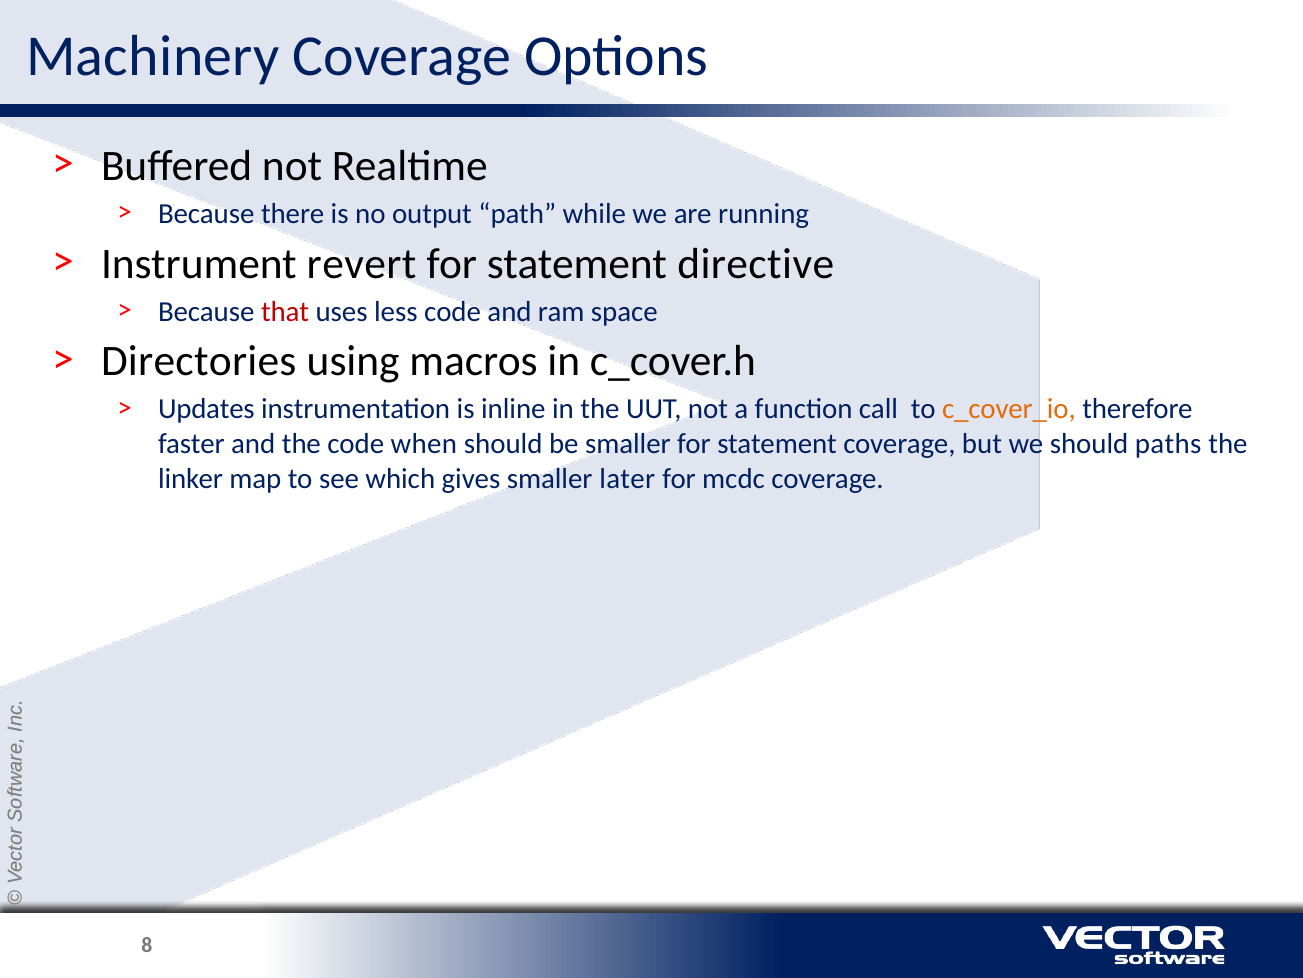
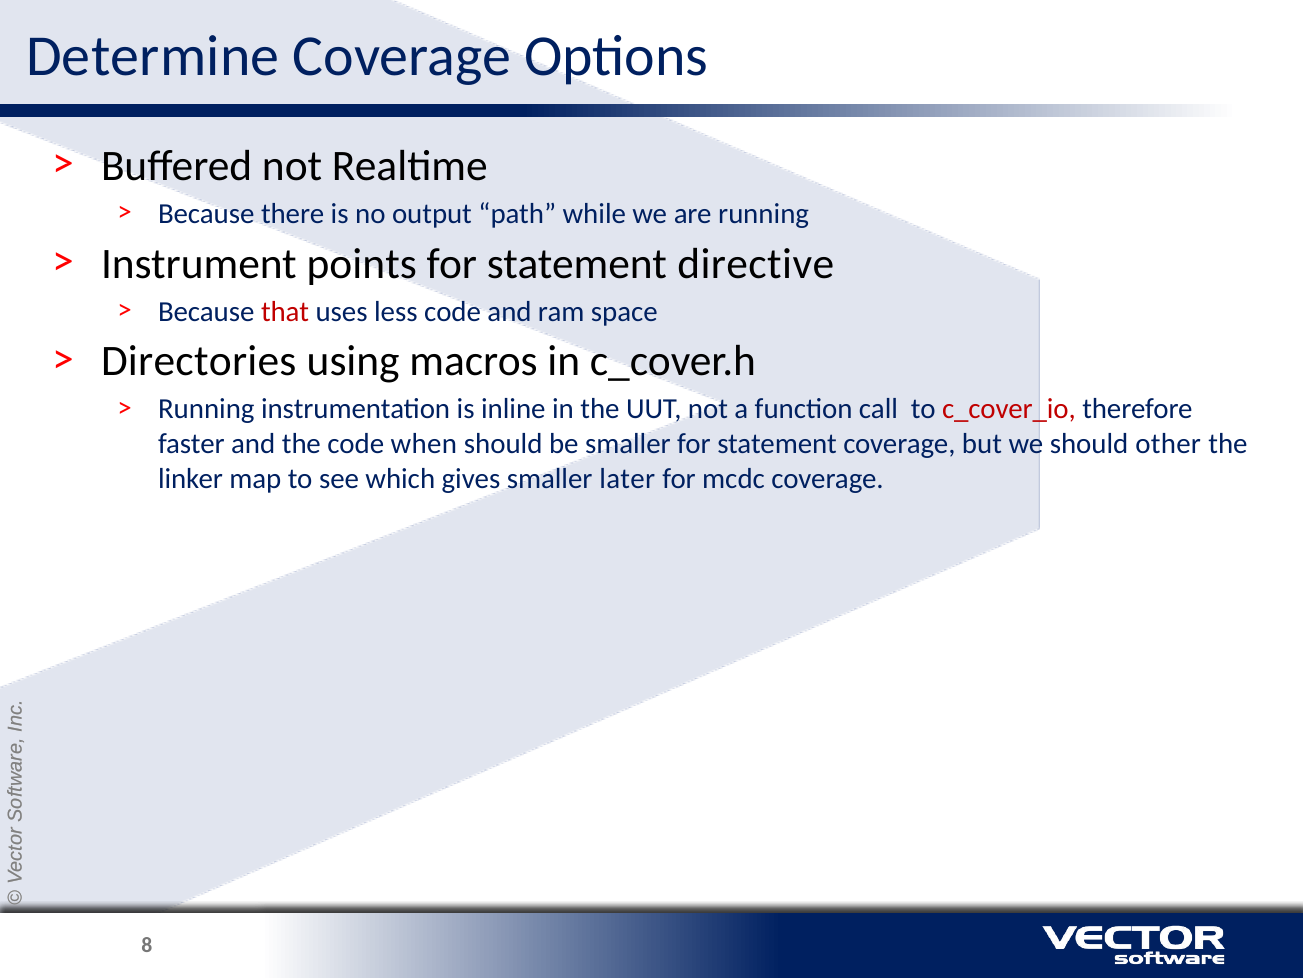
Machinery: Machinery -> Determine (153, 56)
revert: revert -> points (362, 264)
Updates: Updates -> Running (206, 409)
c_cover_io colour: orange -> red (1009, 409)
paths: paths -> other (1168, 444)
